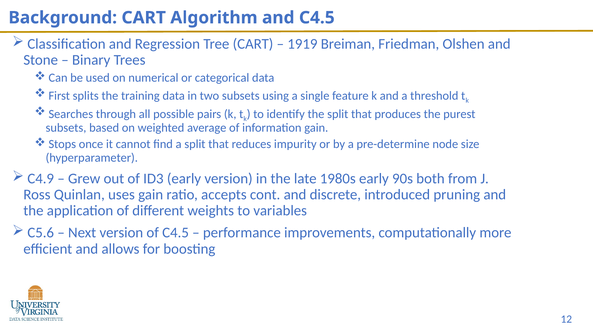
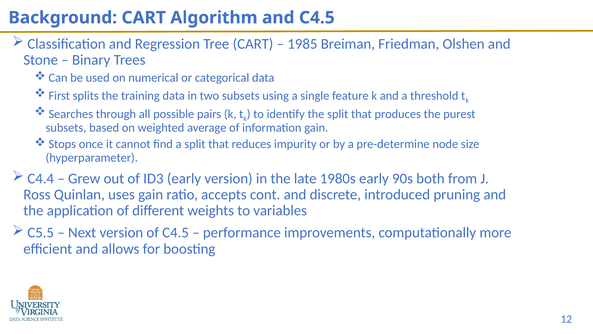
1919: 1919 -> 1985 (302, 44)
C4.9: C4.9 -> C4.4 (41, 178)
C5.6: C5.6 -> C5.5 (41, 232)
